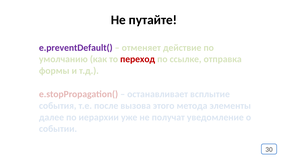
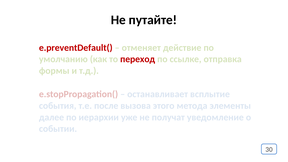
e.preventDefault( colour: purple -> red (76, 48)
